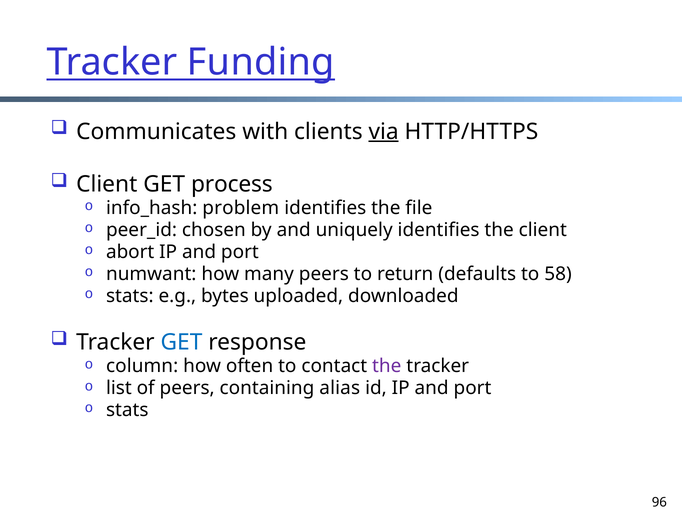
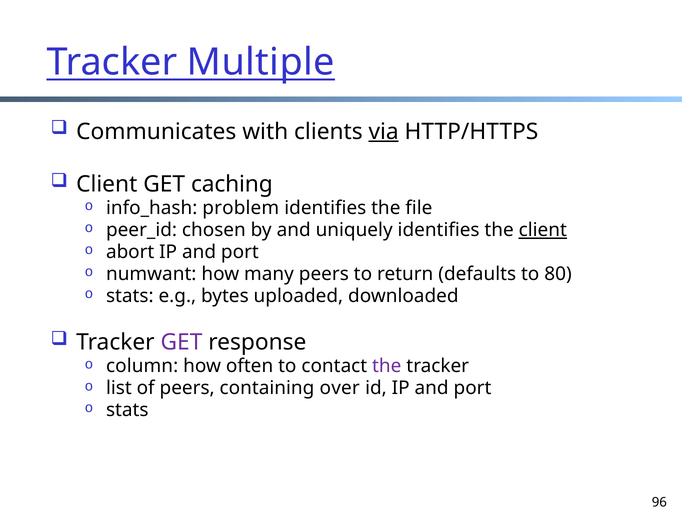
Funding: Funding -> Multiple (261, 62)
process: process -> caching (232, 184)
client underline: none -> present (543, 230)
58: 58 -> 80 (558, 274)
GET colour: blue -> purple (181, 343)
alias: alias -> over (340, 389)
